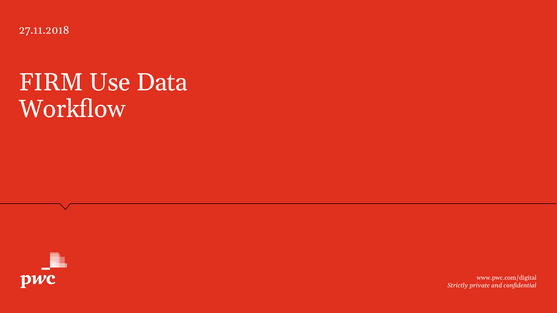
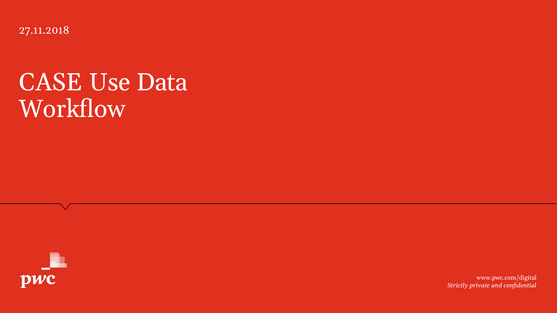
FIRM: FIRM -> CASE (51, 82)
